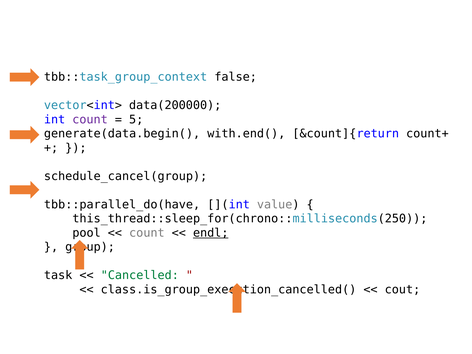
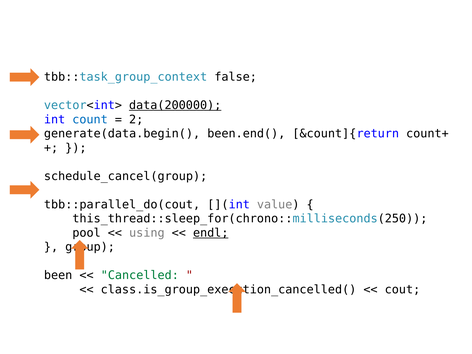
data(200000 underline: none -> present (175, 105)
count colour: purple -> blue (90, 120)
5: 5 -> 2 (136, 120)
with.end(: with.end( -> been.end( (246, 134)
tbb::parallel_do(have: tbb::parallel_do(have -> tbb::parallel_do(cout (122, 205)
count: count -> using (147, 233)
task: task -> been (58, 275)
